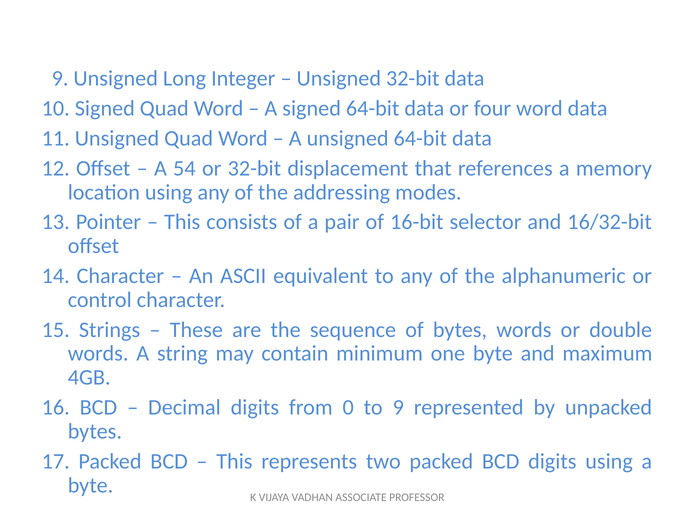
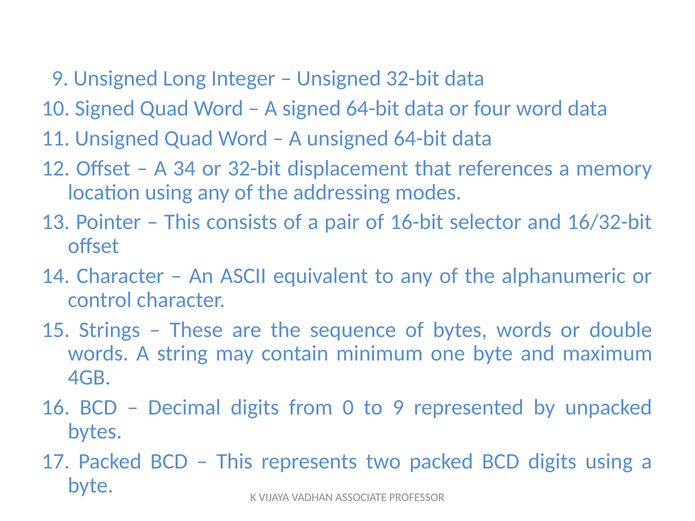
54: 54 -> 34 (184, 168)
